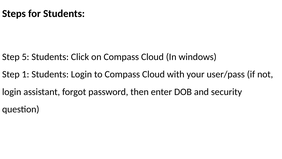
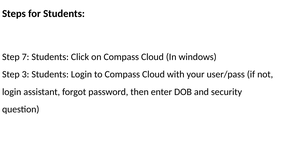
5: 5 -> 7 (26, 57)
1: 1 -> 3 (26, 74)
